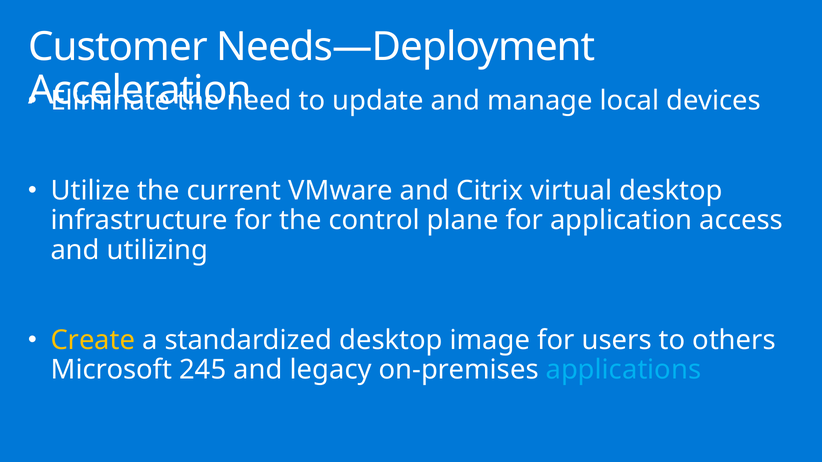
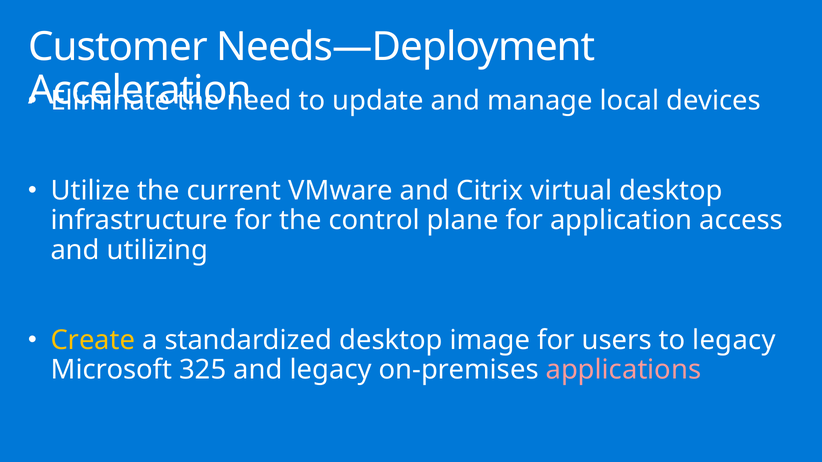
to others: others -> legacy (734, 340)
245: 245 -> 325 (203, 370)
applications colour: light blue -> pink (623, 370)
